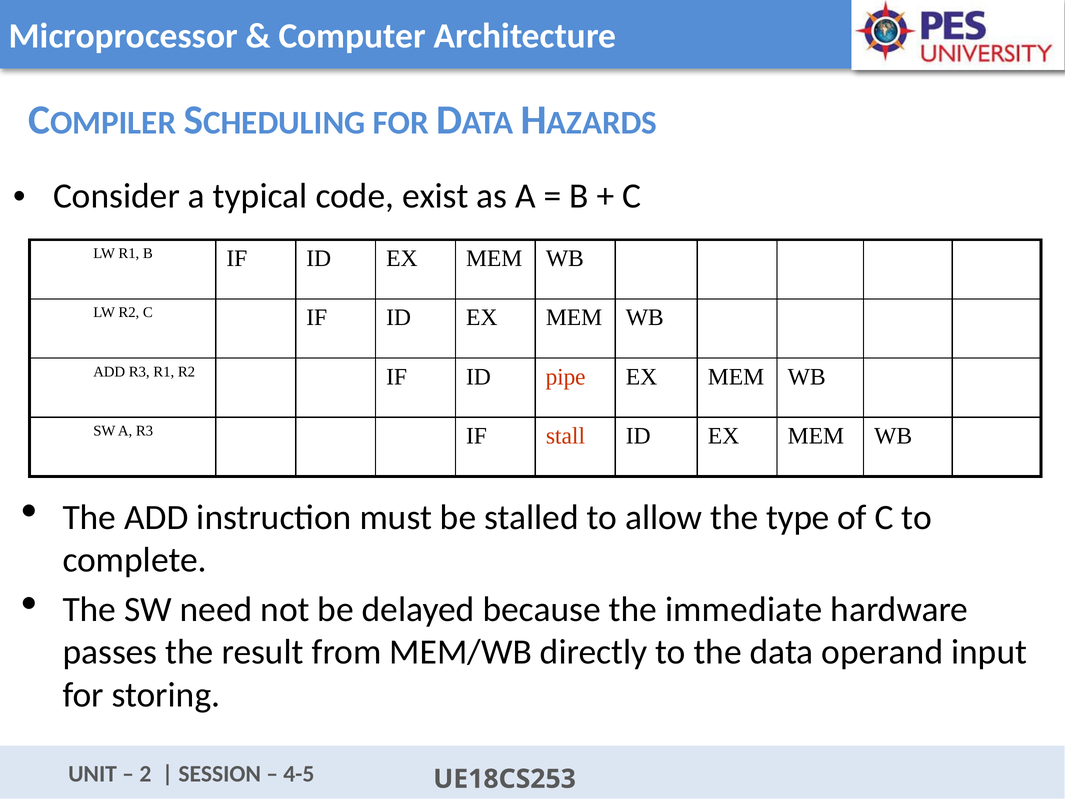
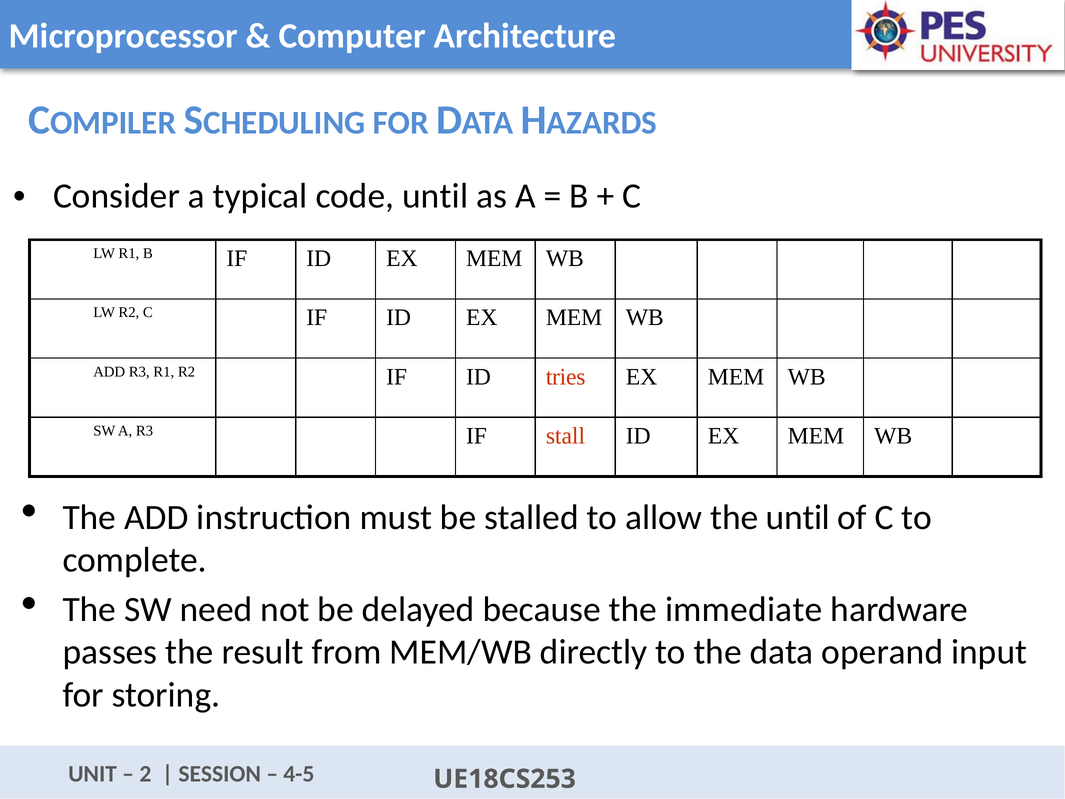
code exist: exist -> until (435, 196)
pipe: pipe -> tries (566, 377)
the type: type -> until (798, 517)
